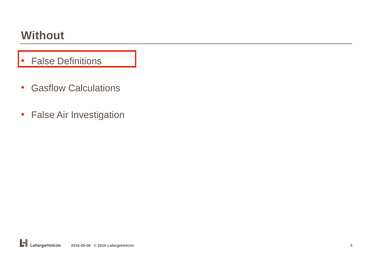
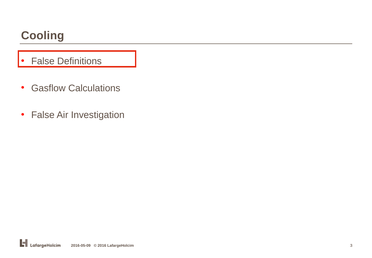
Without: Without -> Cooling (43, 35)
